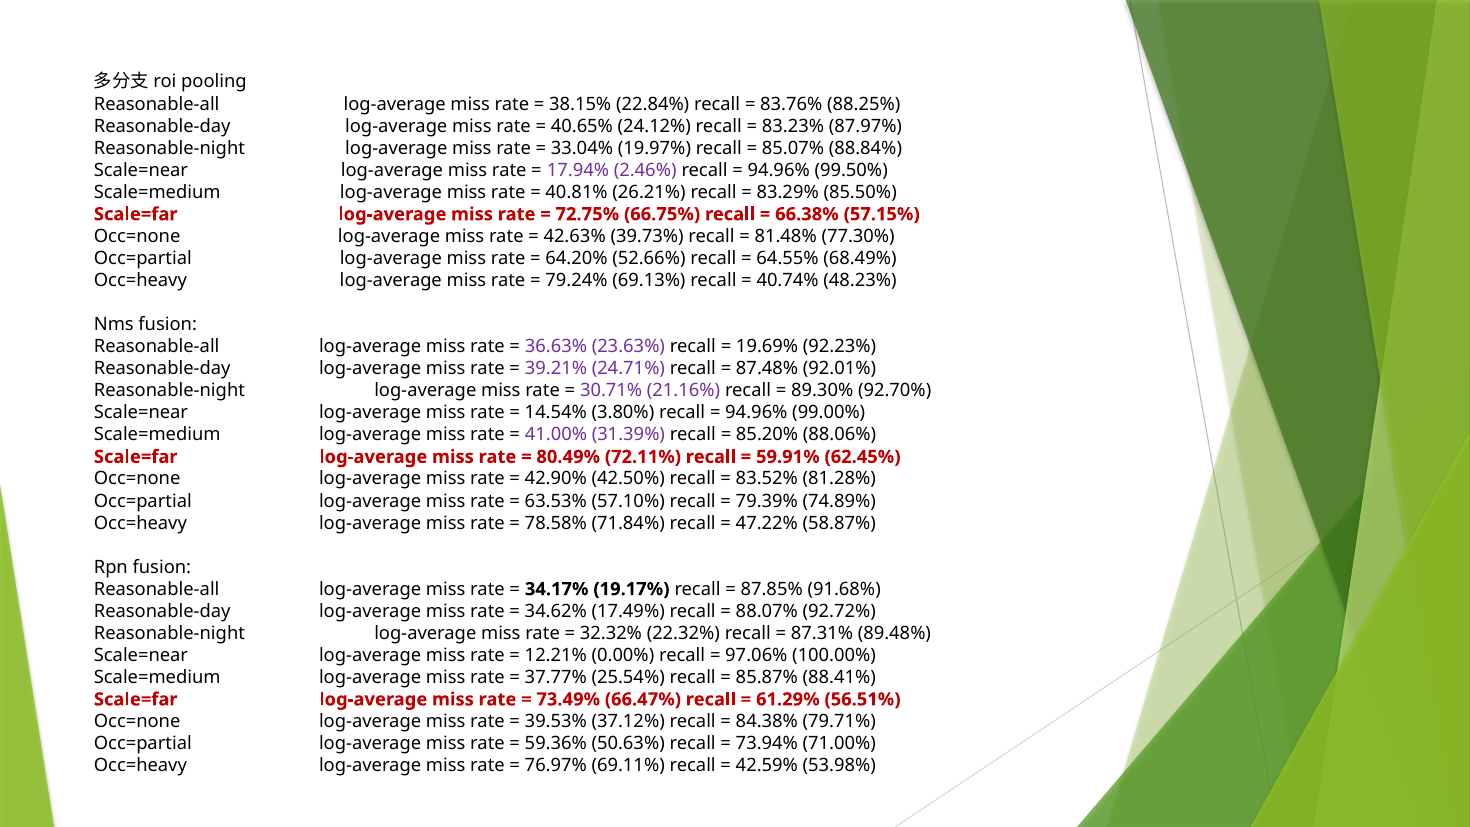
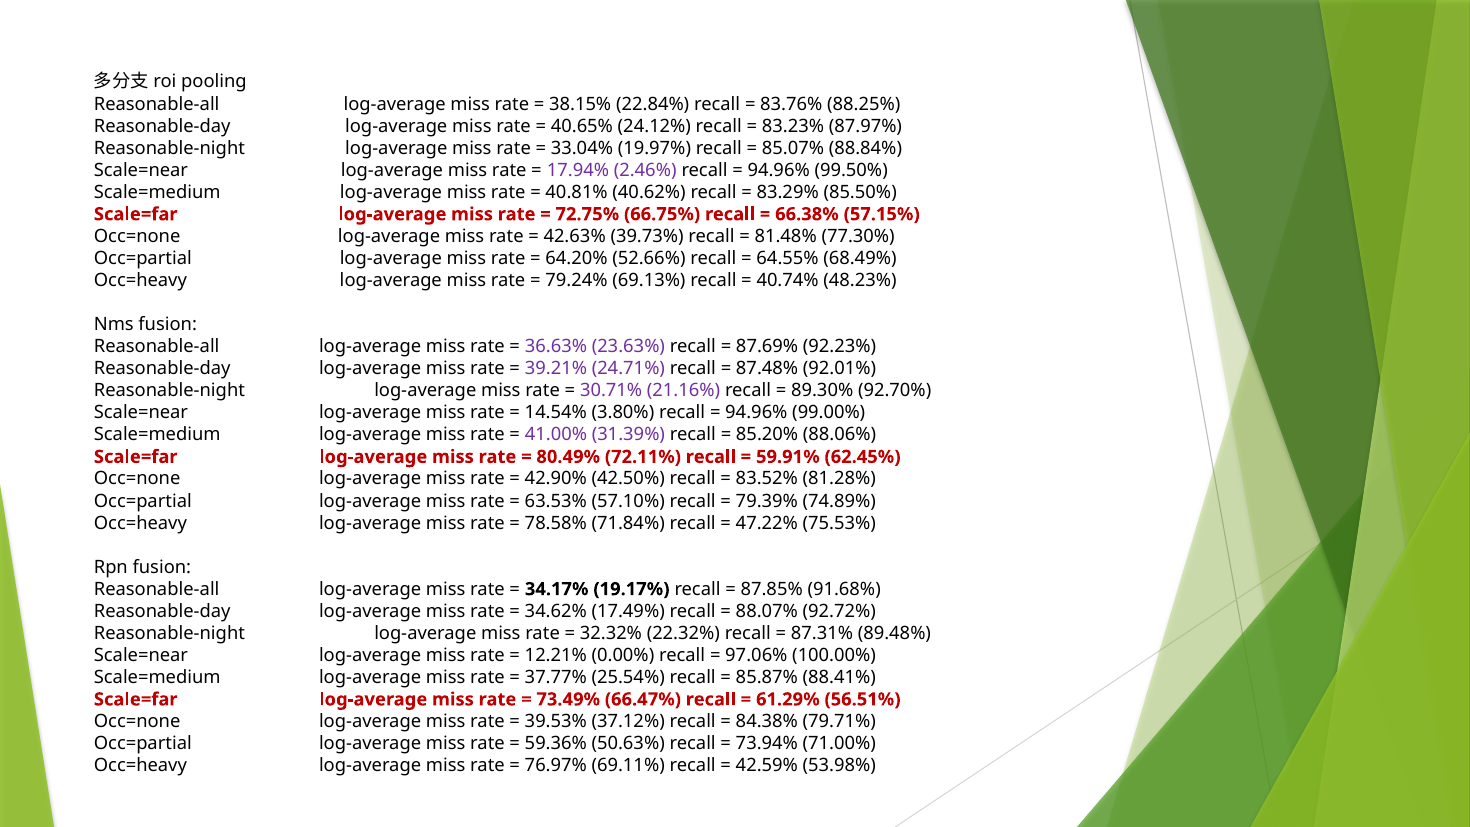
26.21%: 26.21% -> 40.62% (649, 192)
19.69%: 19.69% -> 87.69% (767, 347)
58.87%: 58.87% -> 75.53% (839, 523)
